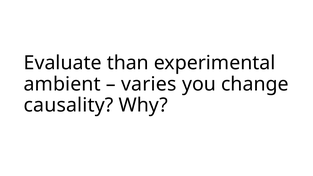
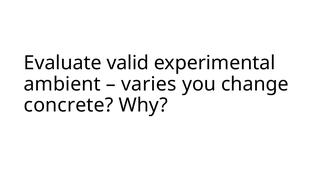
than: than -> valid (128, 63)
causality: causality -> concrete (69, 105)
